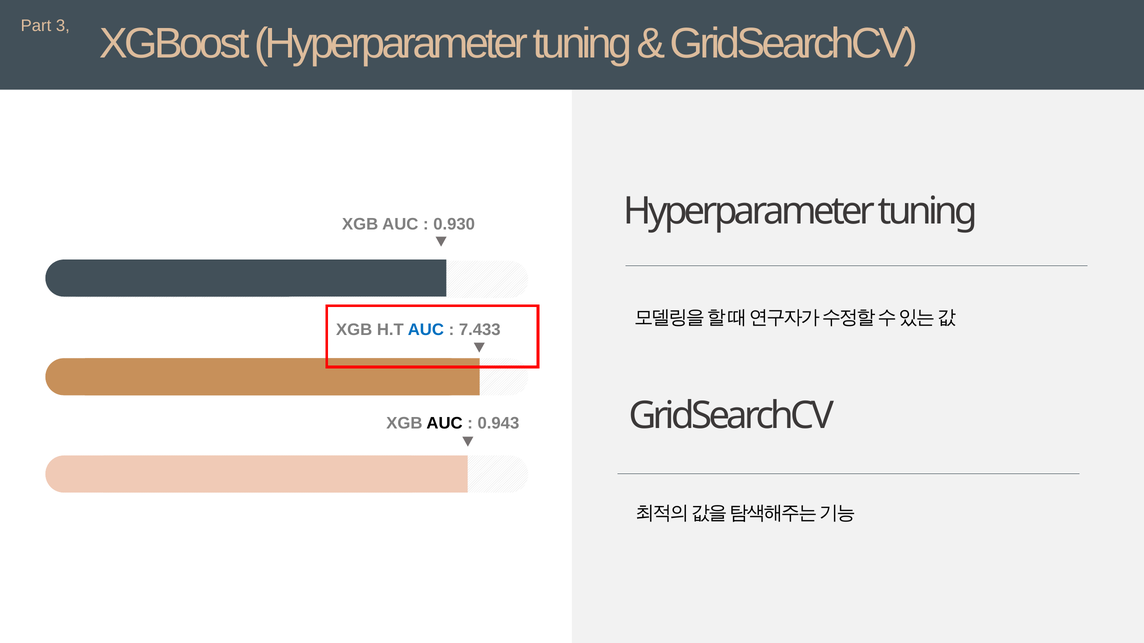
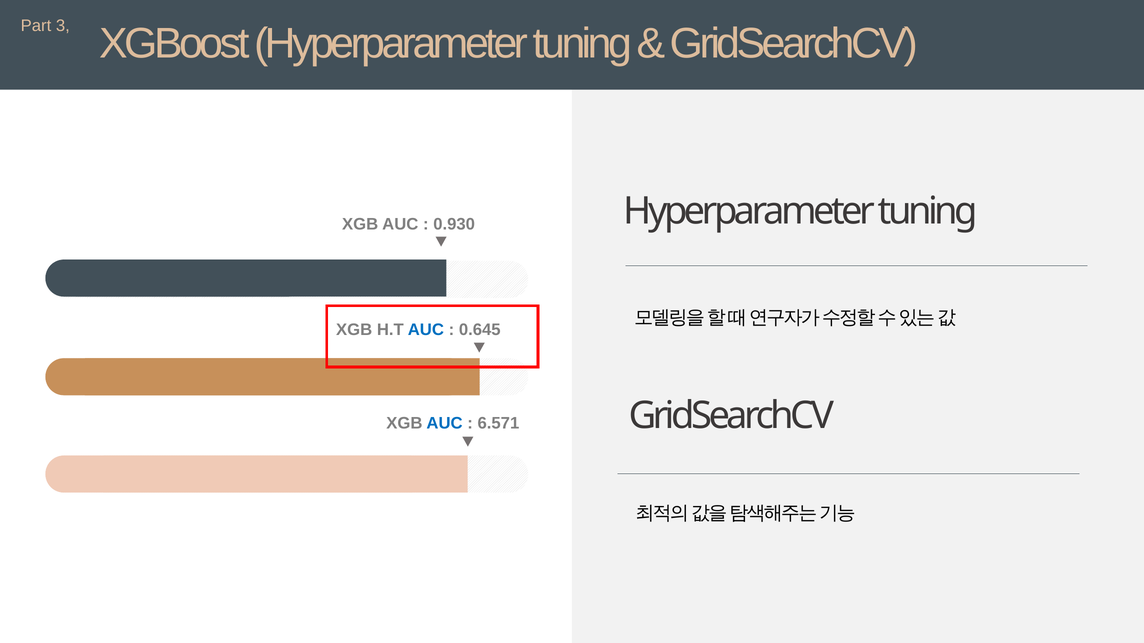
7.433: 7.433 -> 0.645 (480, 330)
AUC colour: black -> blue (445, 423)
0.943: 0.943 -> 6.571 (498, 423)
